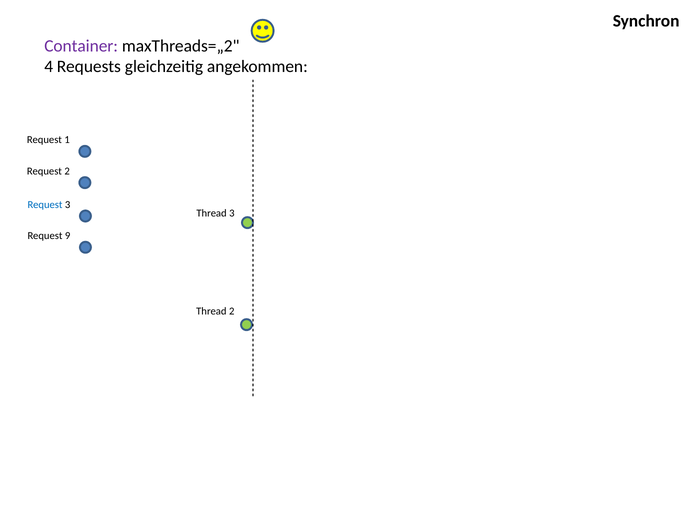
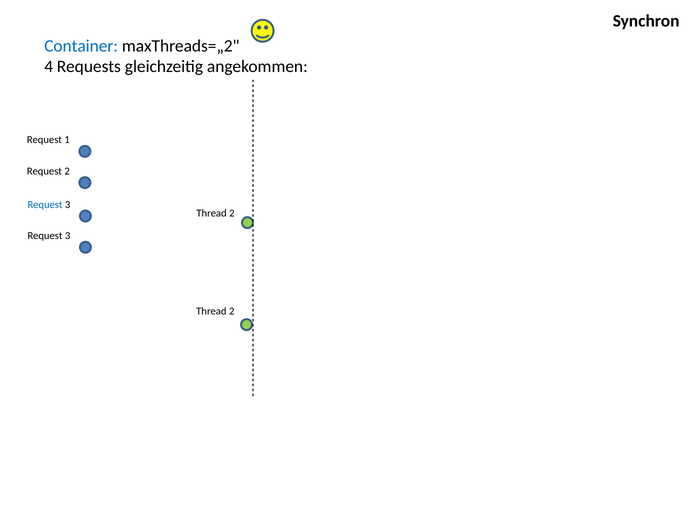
Container colour: purple -> blue (81, 46)
3: 3 -> 2 (232, 213)
9: 9 -> 3 (68, 236)
